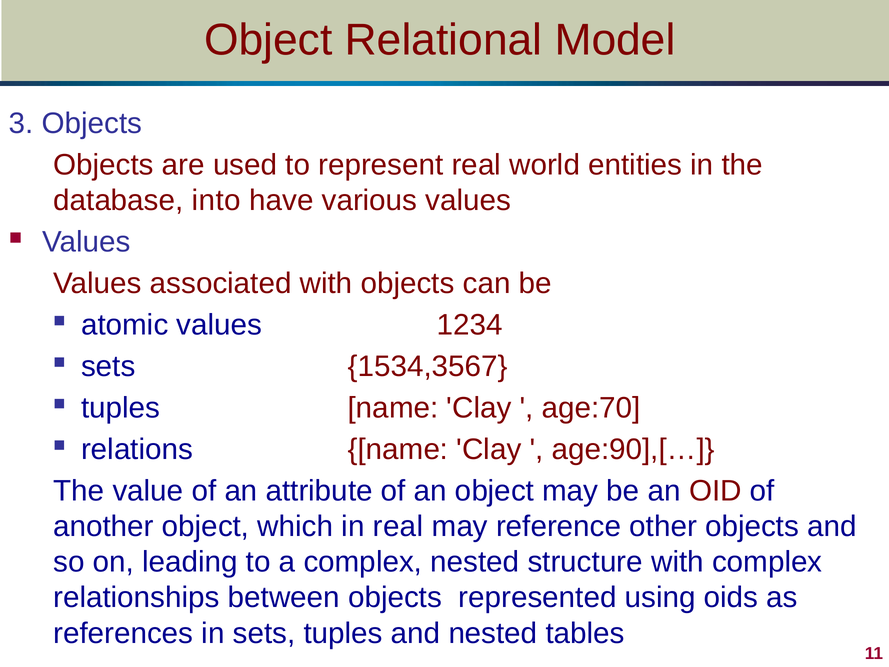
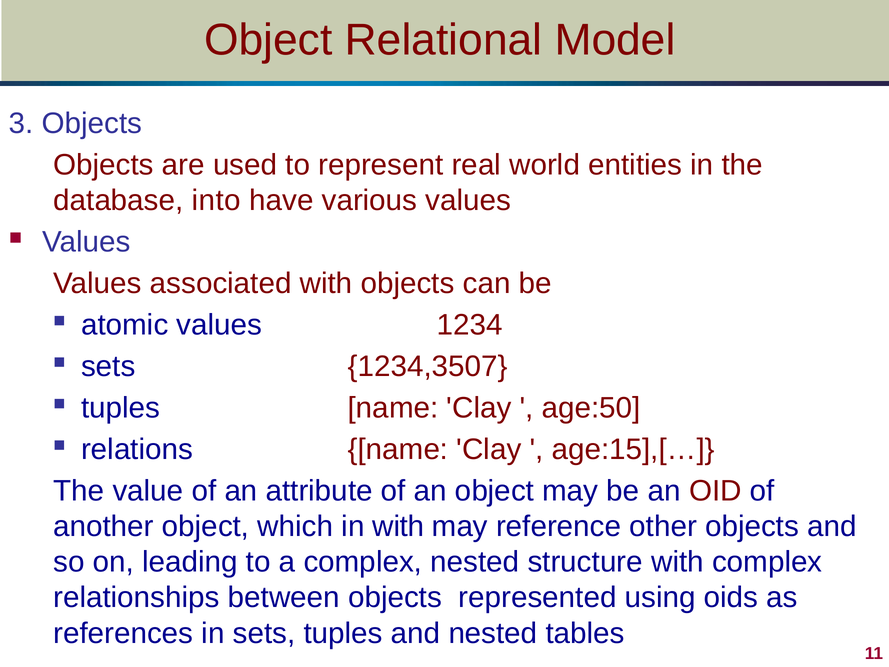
1534,3567: 1534,3567 -> 1234,3507 (428, 366)
age:70: age:70 -> age:50 (591, 408)
age:90],[…: age:90],[… -> age:15],[… (633, 449)
in real: real -> with (398, 526)
